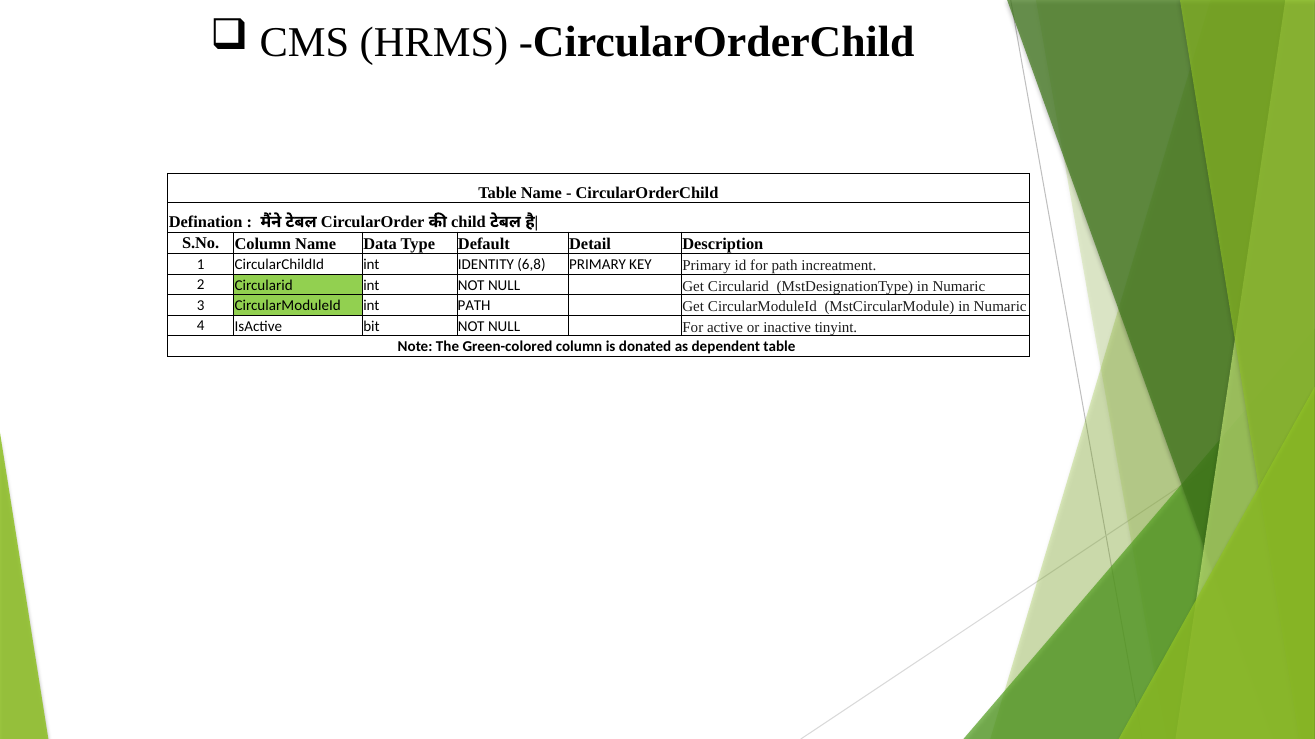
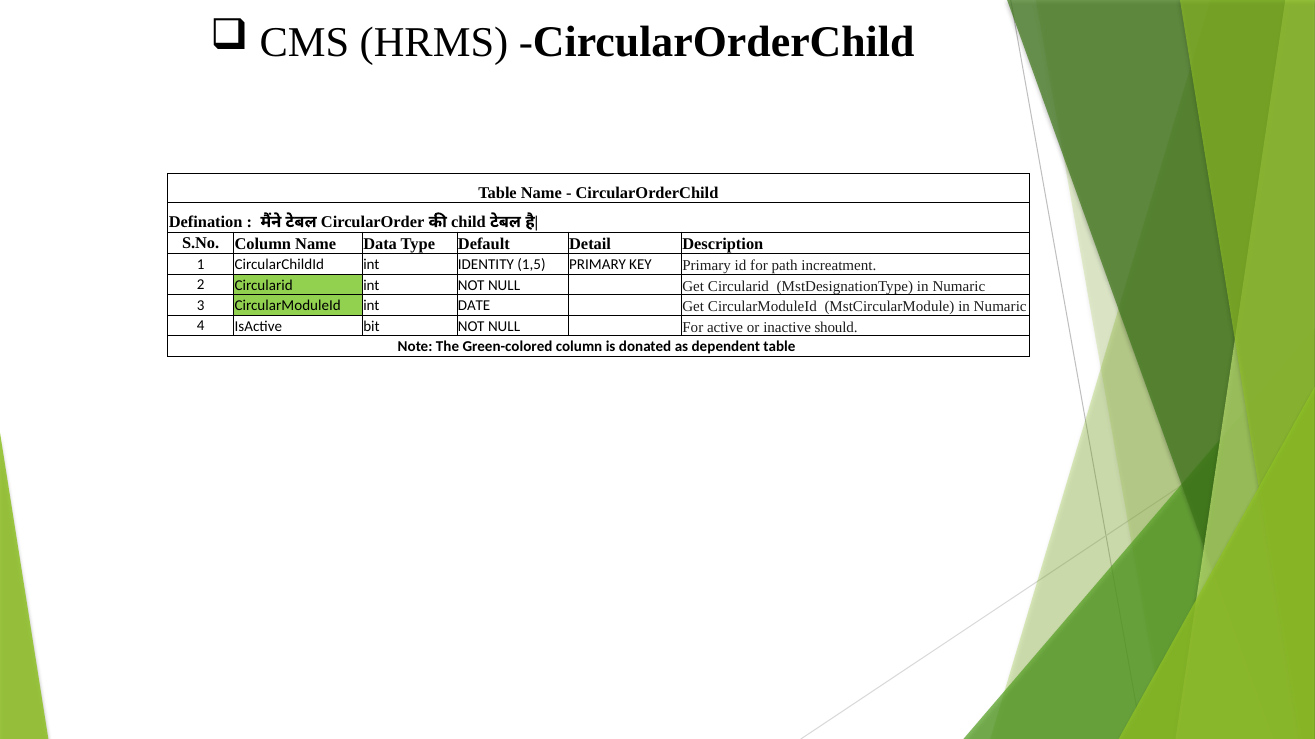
6,8: 6,8 -> 1,5 (531, 265)
int PATH: PATH -> DATE (474, 306)
tinyint: tinyint -> should (836, 328)
